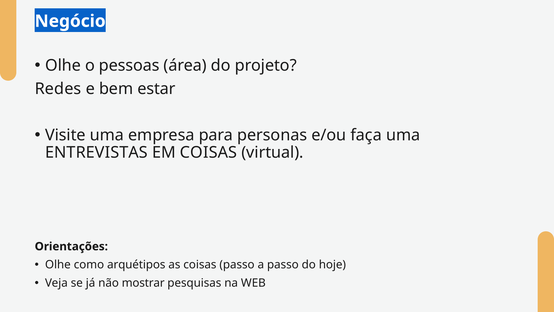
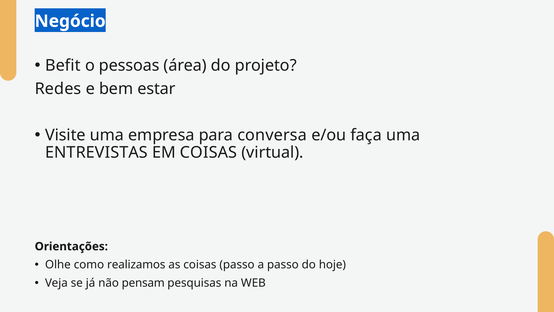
Olhe: Olhe -> Befit (63, 65)
personas: personas -> conversa (272, 135)
arquétipos: arquétipos -> realizamos (136, 264)
mostrar: mostrar -> pensam (143, 283)
